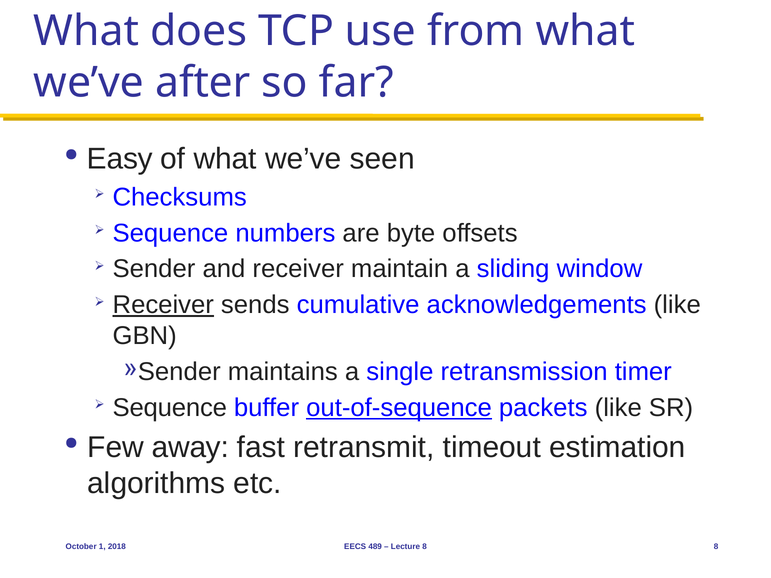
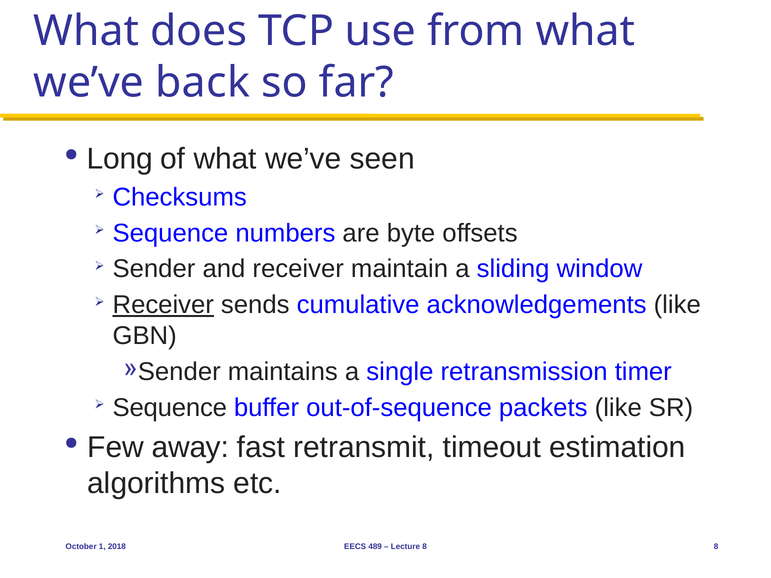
after: after -> back (203, 83)
Easy: Easy -> Long (120, 159)
out-of-sequence underline: present -> none (399, 408)
